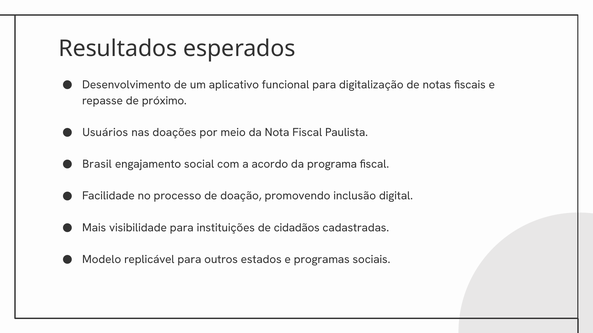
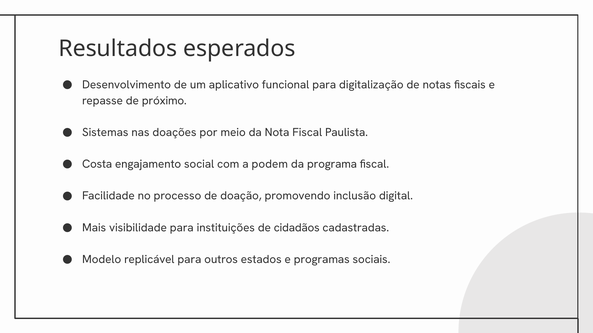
Usuários: Usuários -> Sistemas (105, 133)
Brasil: Brasil -> Costa (97, 164)
acordo: acordo -> podem (270, 164)
